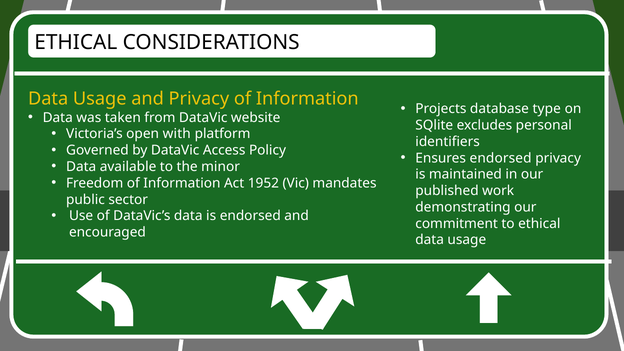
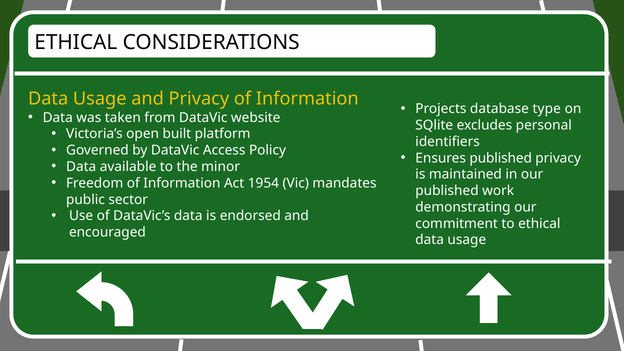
with: with -> built (177, 134)
Ensures endorsed: endorsed -> published (501, 158)
1952: 1952 -> 1954 (263, 183)
